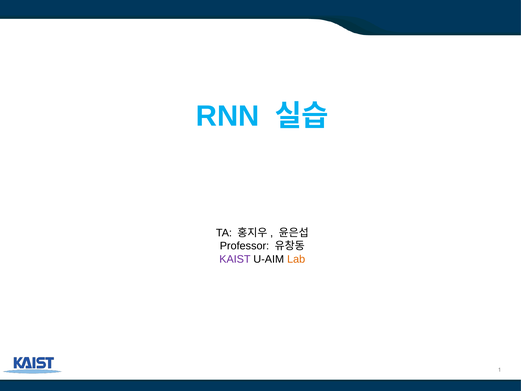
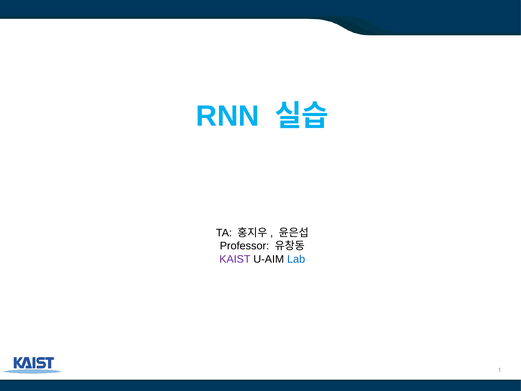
Lab colour: orange -> blue (296, 259)
